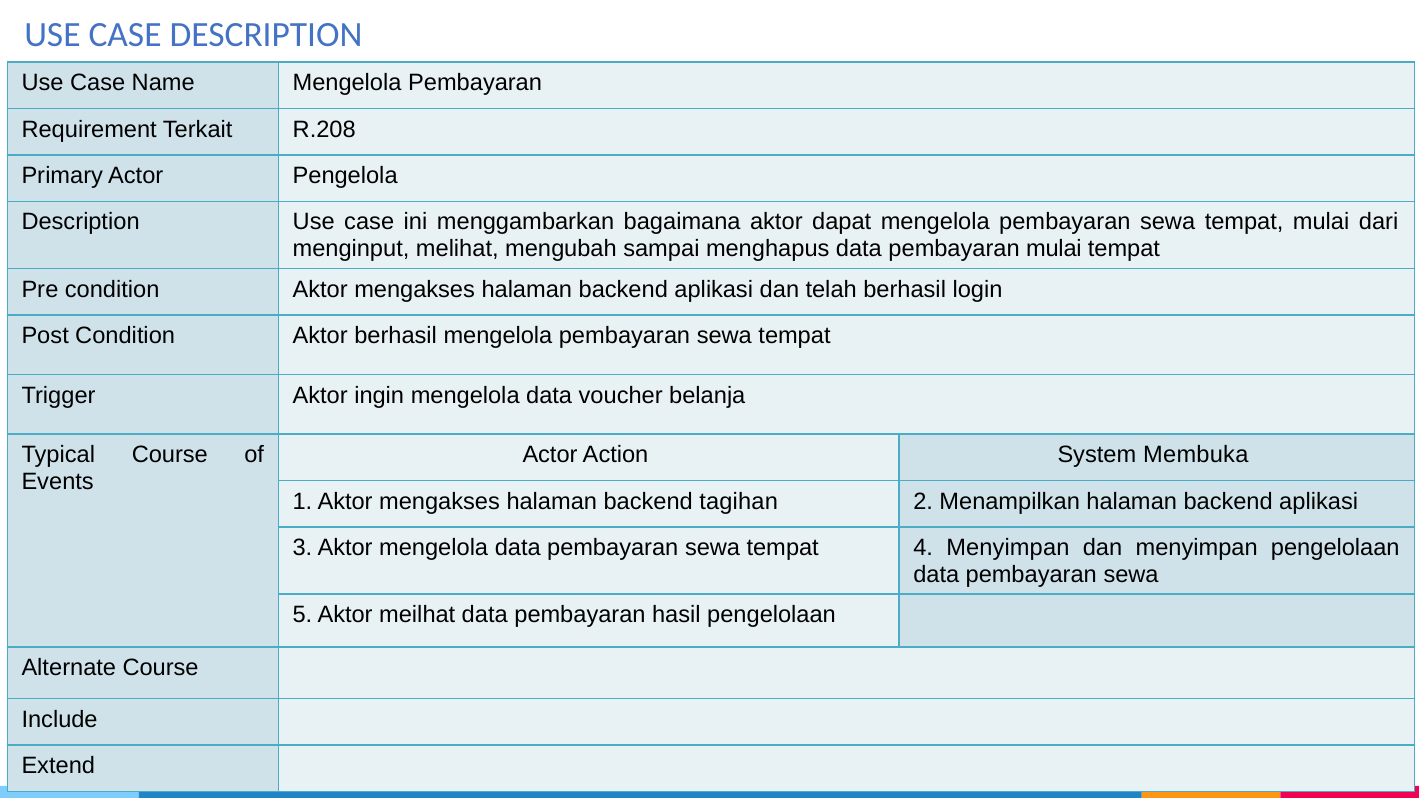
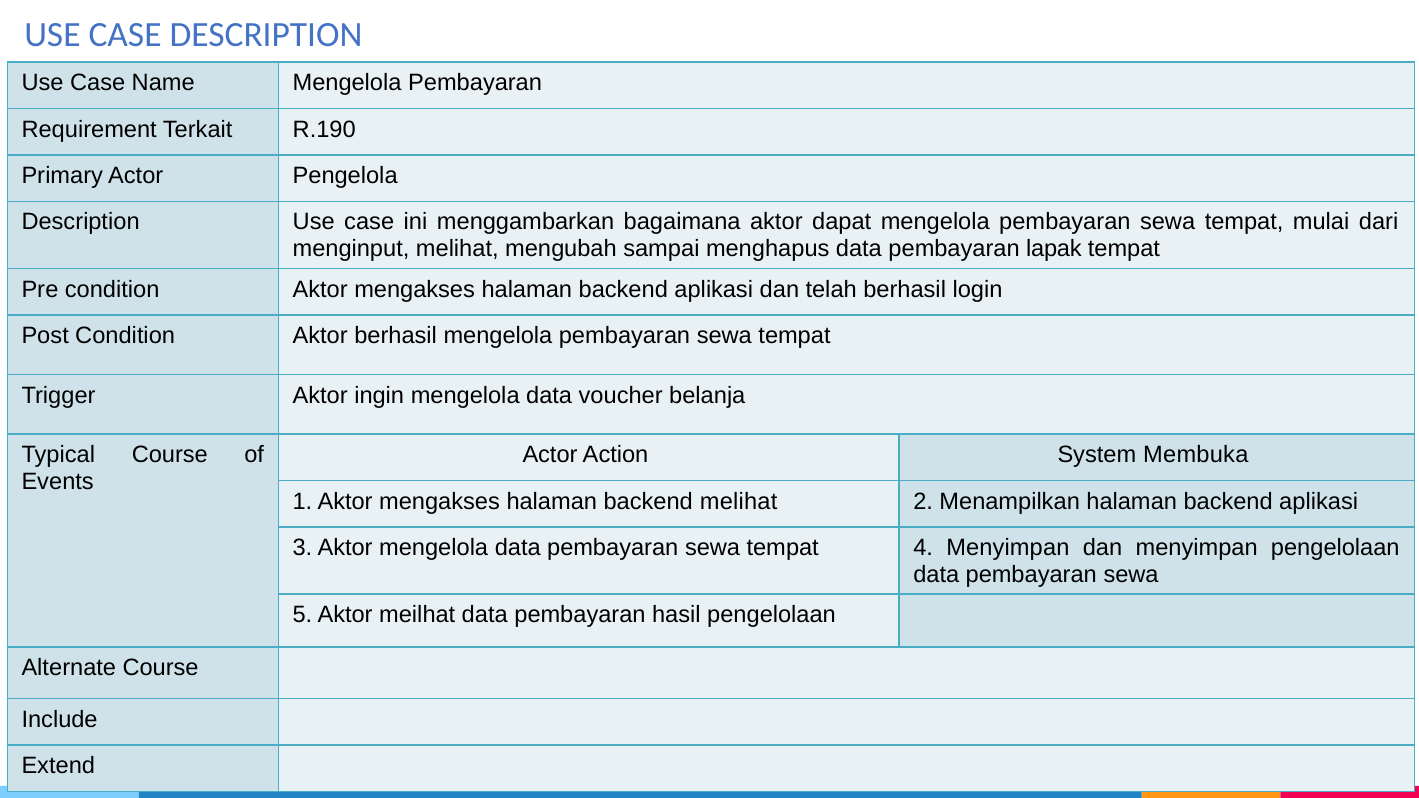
R.208: R.208 -> R.190 (324, 129)
pembayaran mulai: mulai -> lapak (1054, 249)
backend tagihan: tagihan -> melihat (739, 502)
